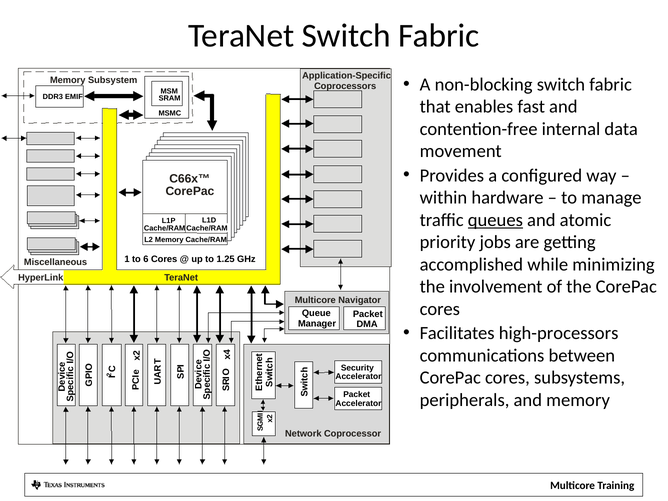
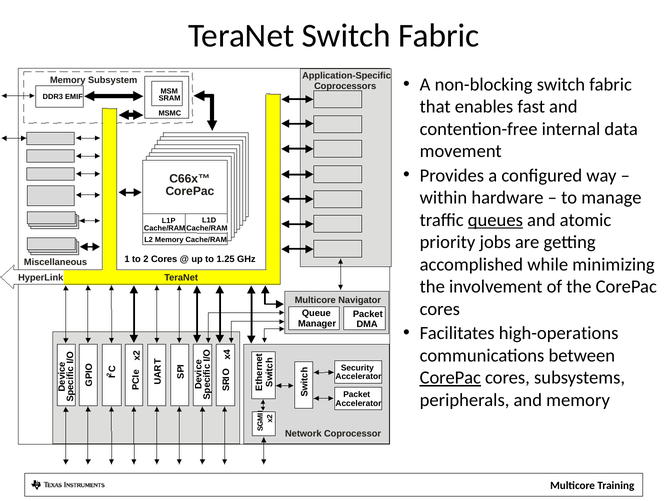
to 6: 6 -> 2 (146, 259)
high-processors: high-processors -> high-operations (559, 333)
CorePac underline: none -> present (450, 378)
